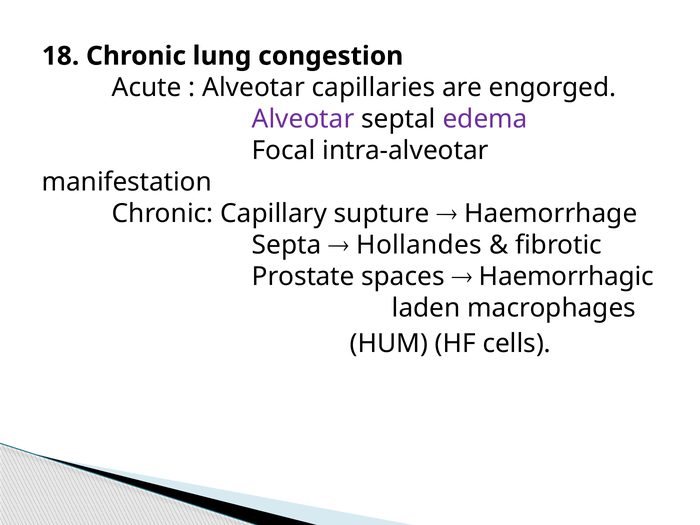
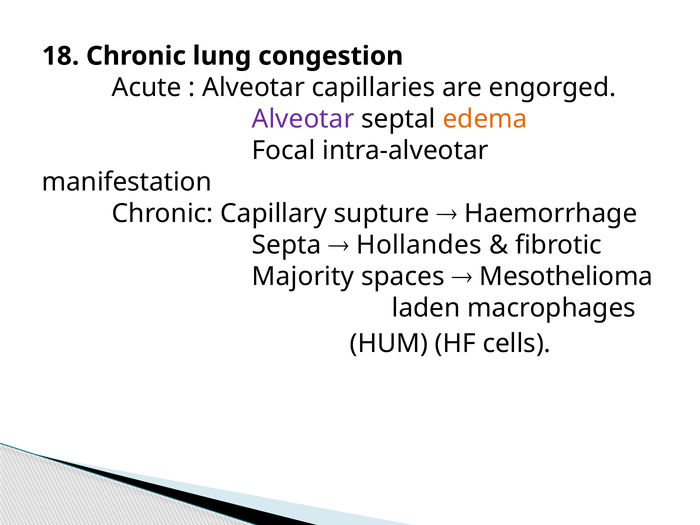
edema colour: purple -> orange (485, 119)
Prostate: Prostate -> Majority (303, 277)
Haemorrhagic: Haemorrhagic -> Mesothelioma (566, 277)
